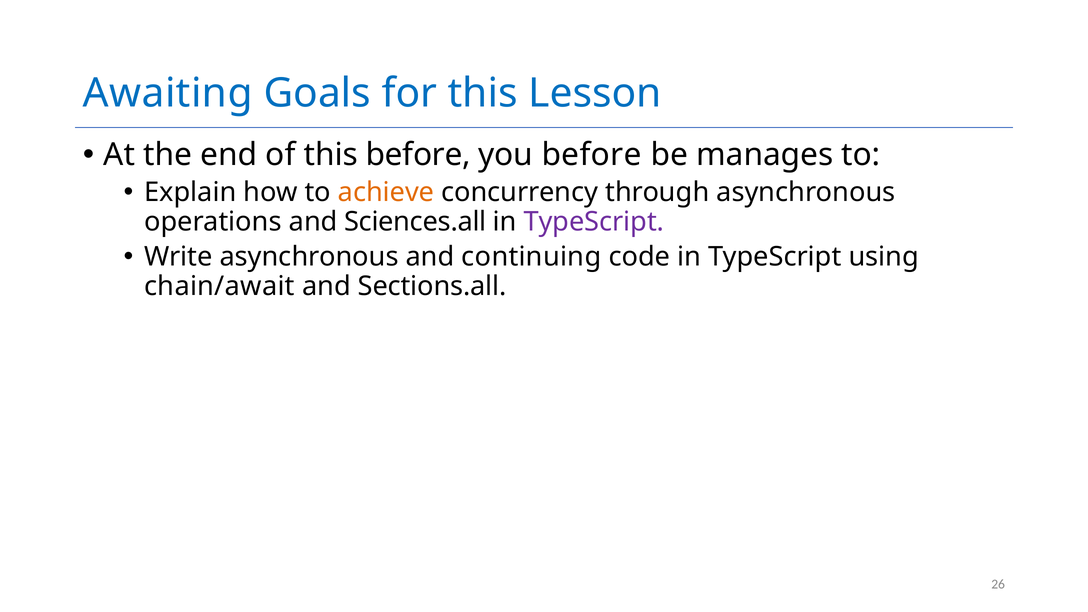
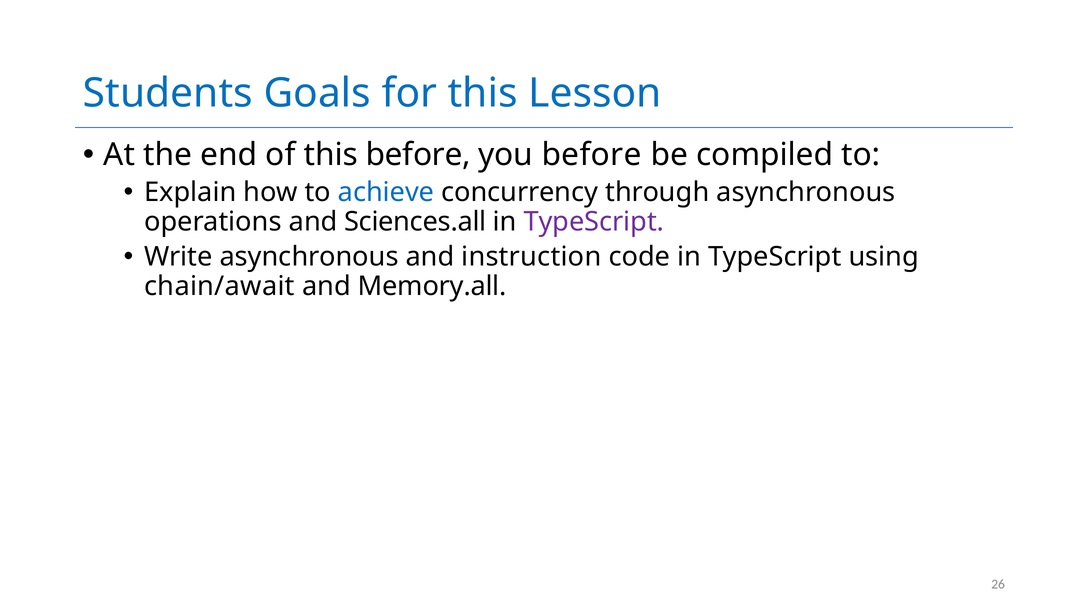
Awaiting: Awaiting -> Students (168, 94)
manages: manages -> compiled (765, 155)
achieve colour: orange -> blue (386, 192)
continuing: continuing -> instruction (531, 257)
Sections.all: Sections.all -> Memory.all (432, 286)
